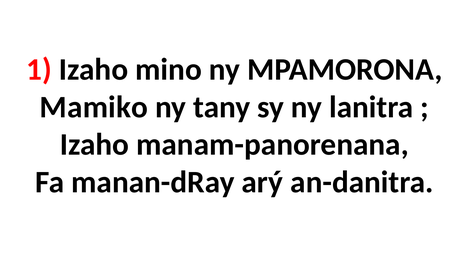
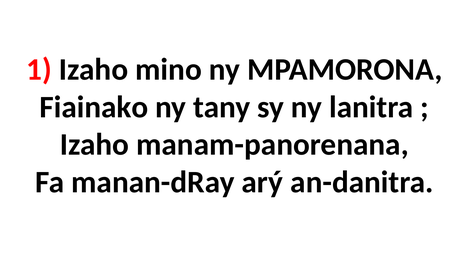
Mamiko: Mamiko -> Fiainako (94, 107)
